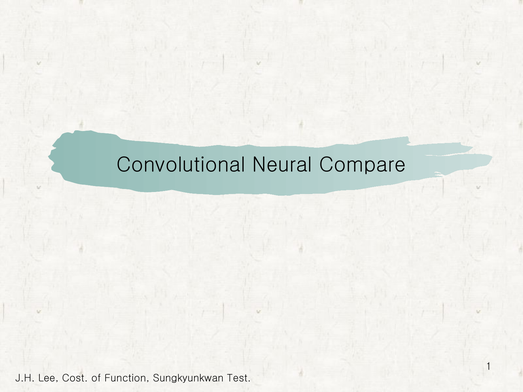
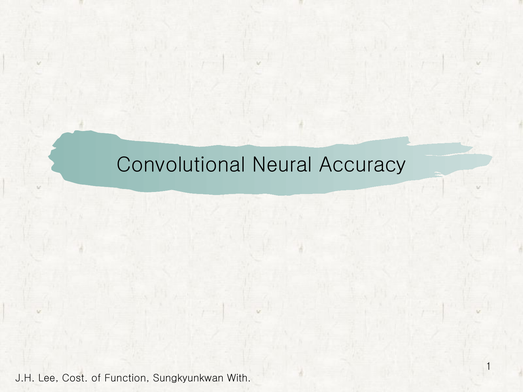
Compare: Compare -> Accuracy (363, 165)
Test: Test -> With (239, 379)
